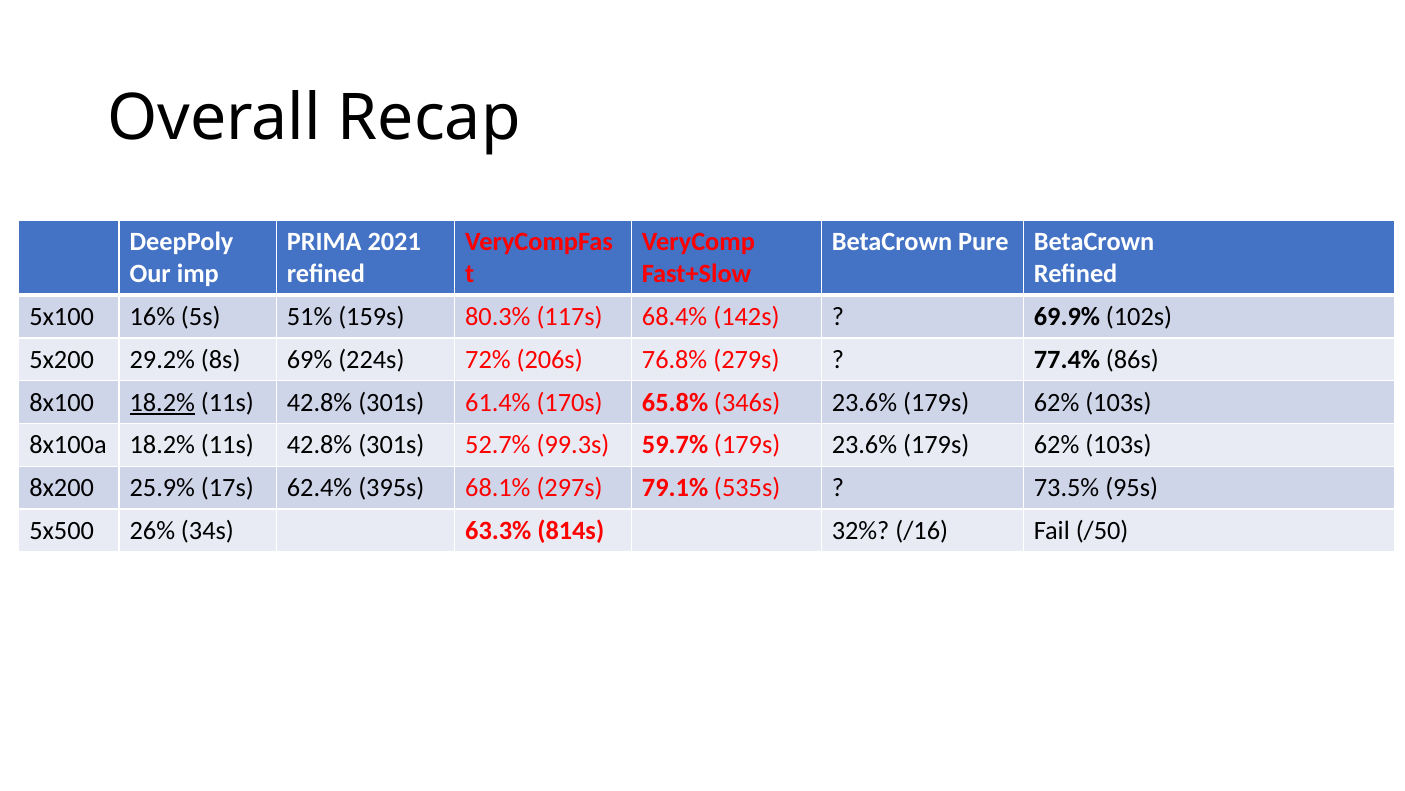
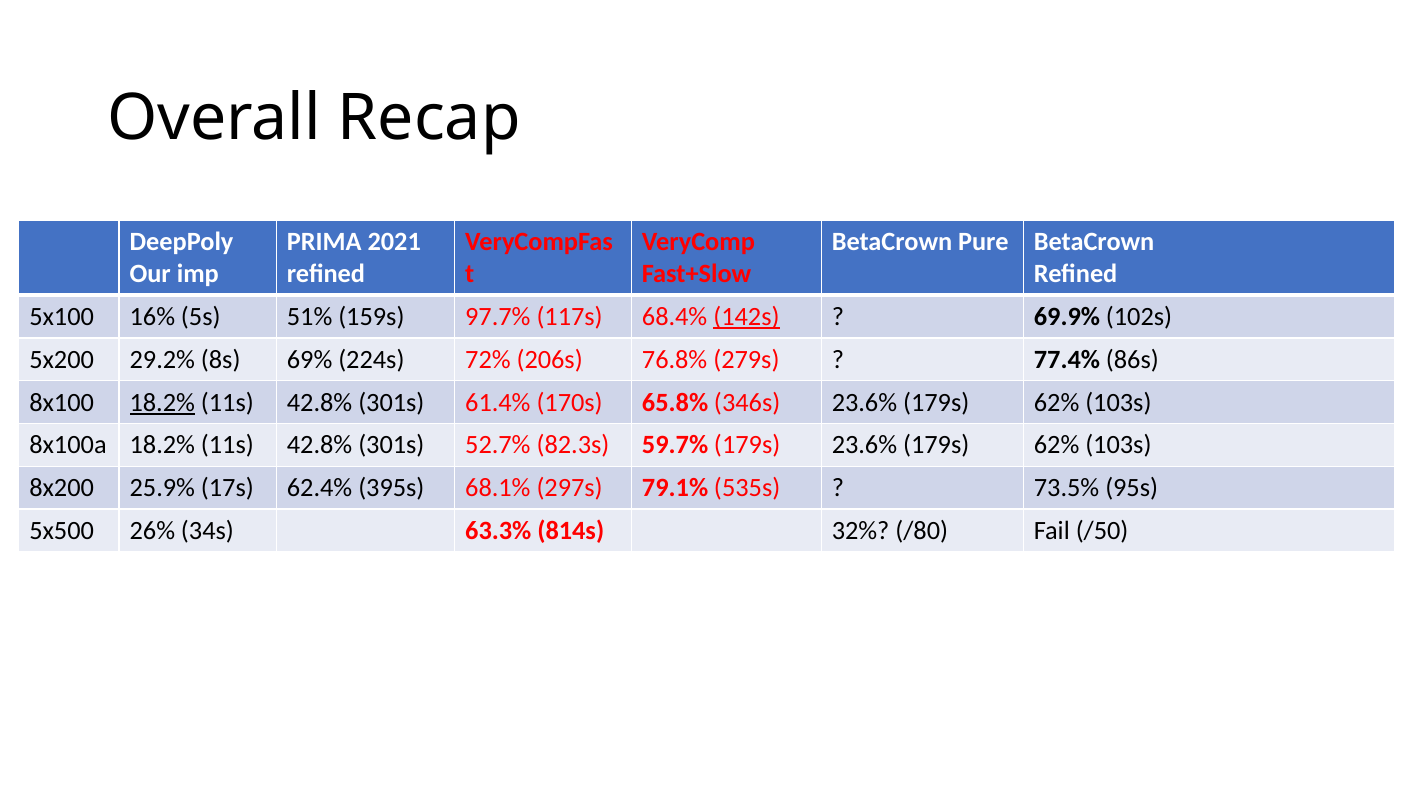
80.3%: 80.3% -> 97.7% (498, 317)
142s underline: none -> present (746, 317)
99.3s: 99.3s -> 82.3s (573, 445)
/16: /16 -> /80 (922, 530)
